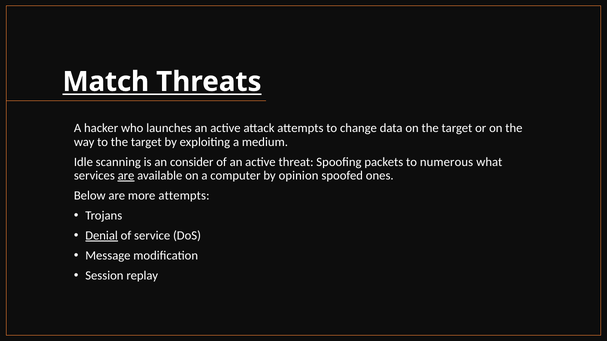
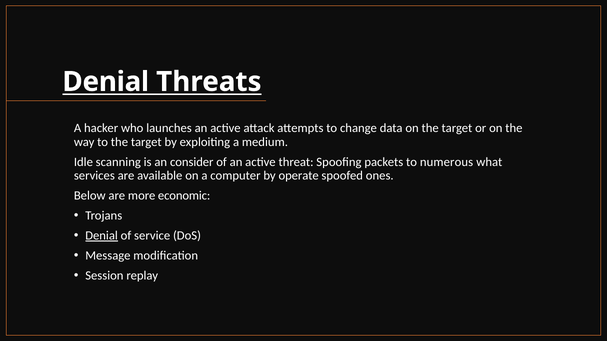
Match: Match -> Denial (106, 82)
are underline: present -> none (126, 176)
opinion: opinion -> operate (299, 176)
more attempts: attempts -> economic (184, 196)
